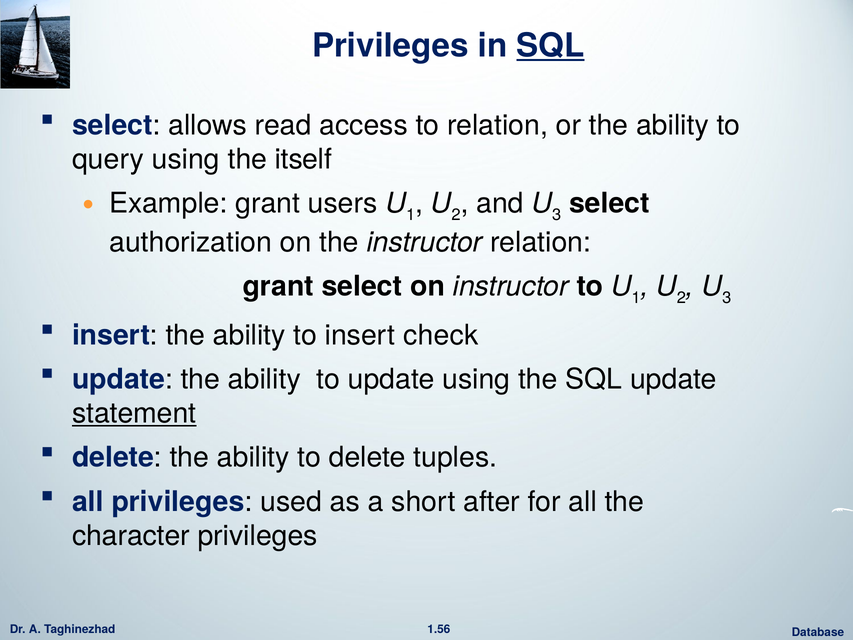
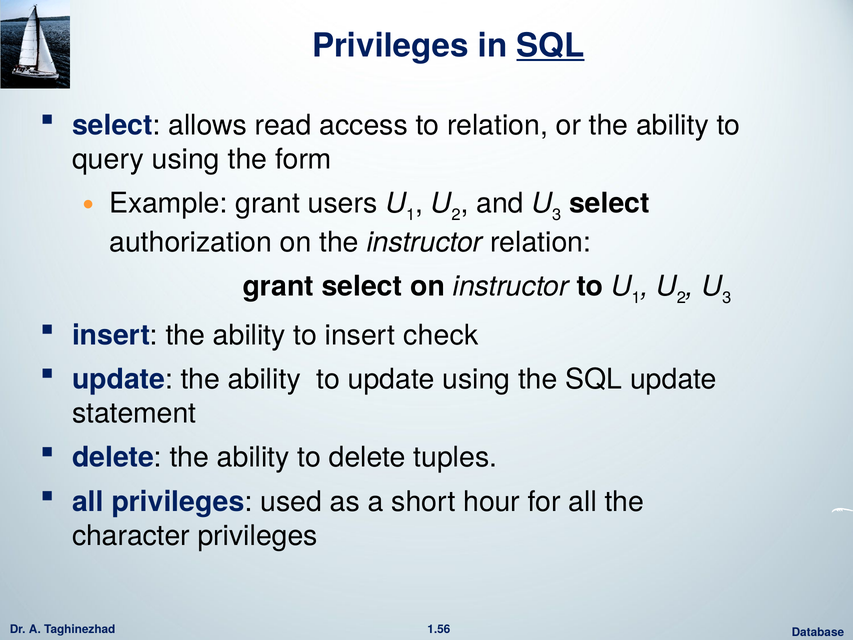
itself: itself -> form (303, 159)
statement underline: present -> none (134, 413)
after: after -> hour (492, 501)
